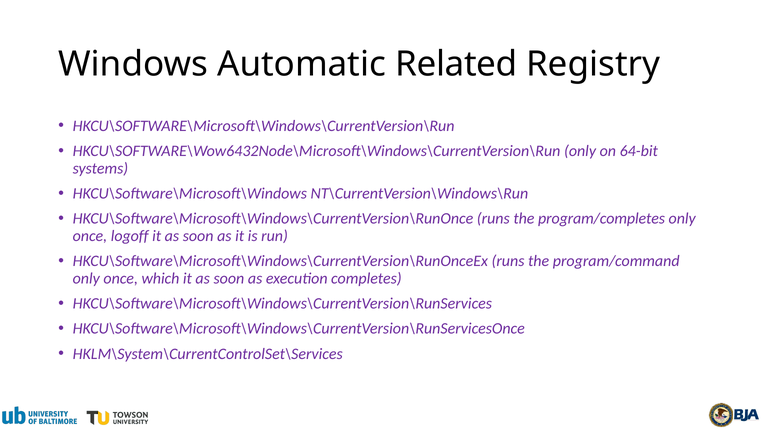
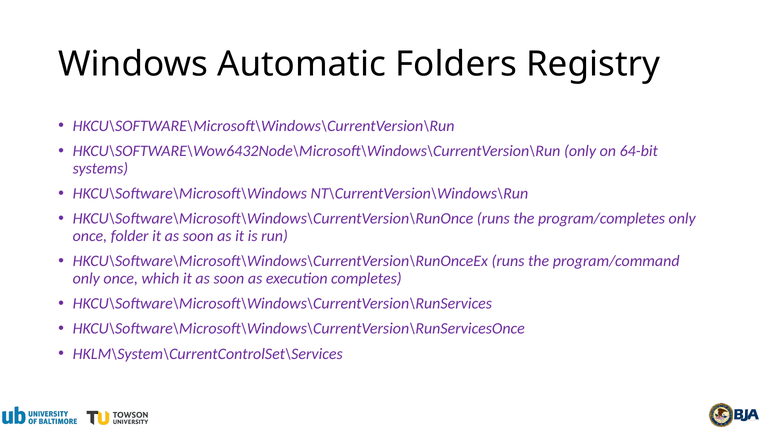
Related: Related -> Folders (456, 64)
logoff: logoff -> folder (130, 236)
